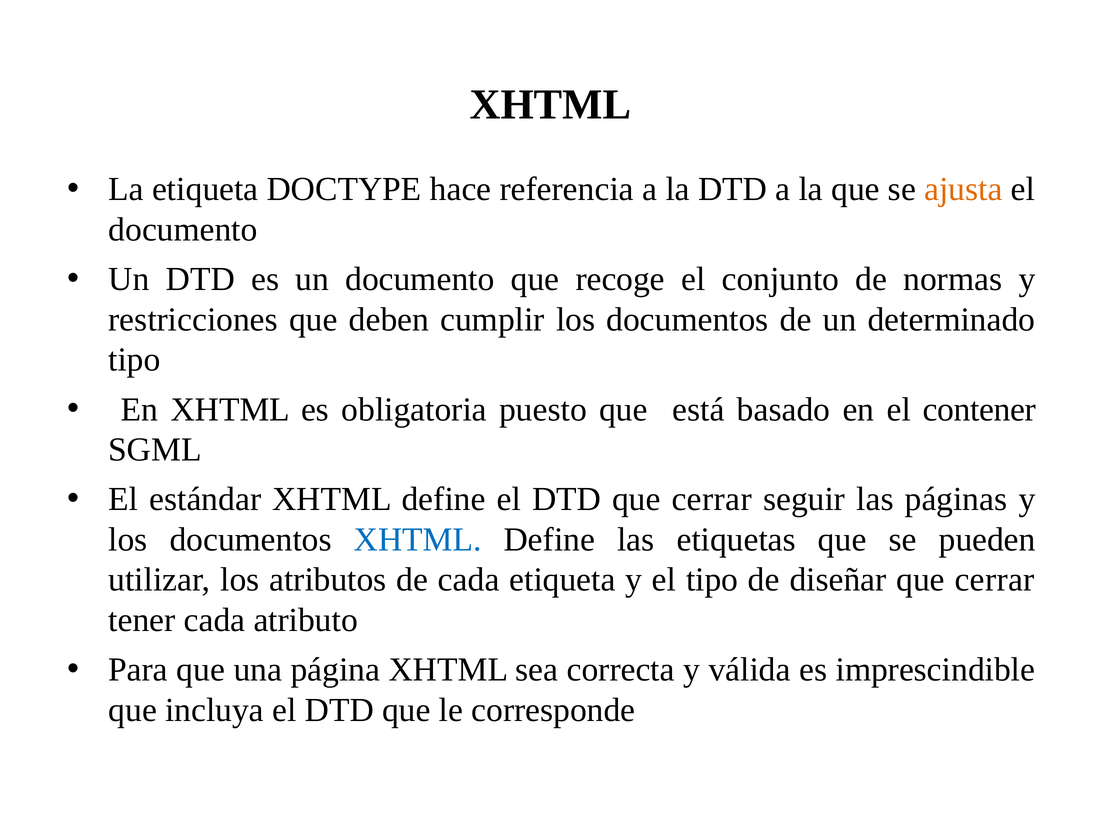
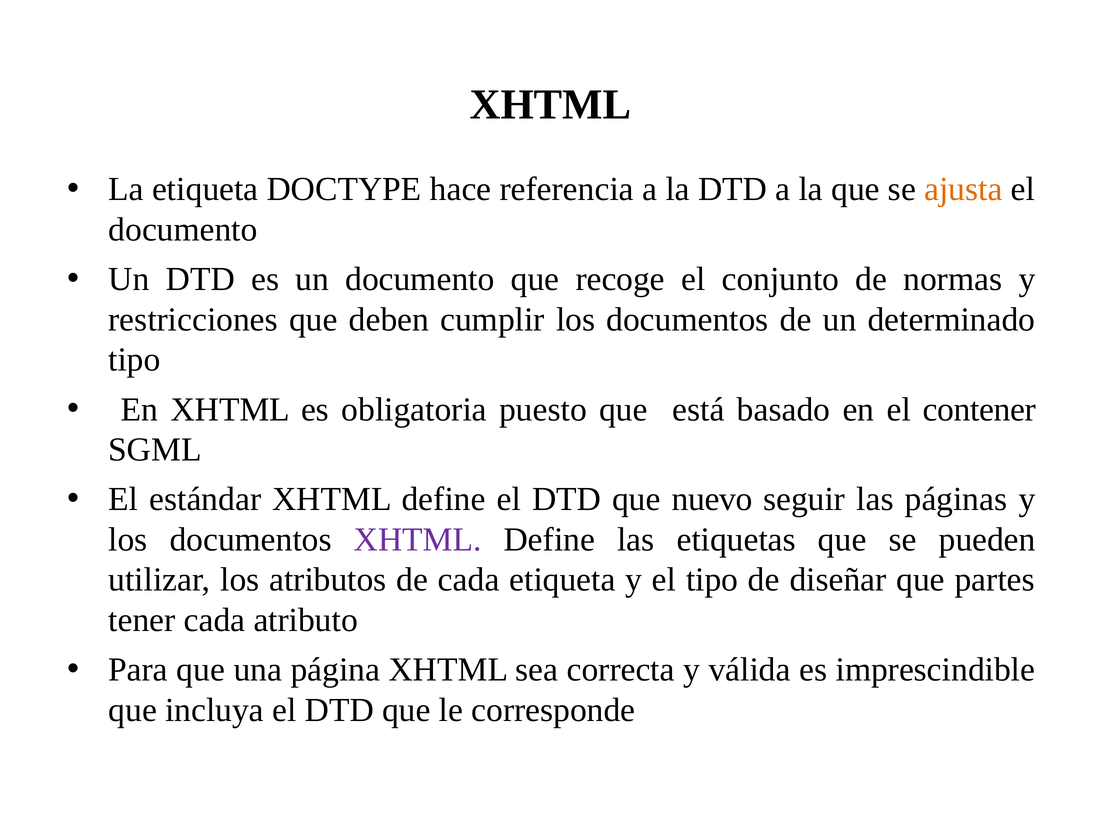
DTD que cerrar: cerrar -> nuevo (712, 499)
XHTML colour: blue -> purple (418, 539)
cerrar: cerrar -> partes (995, 580)
